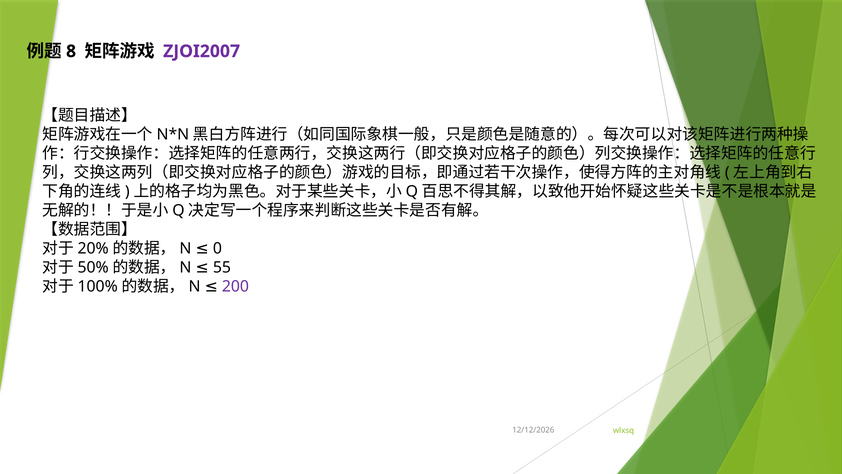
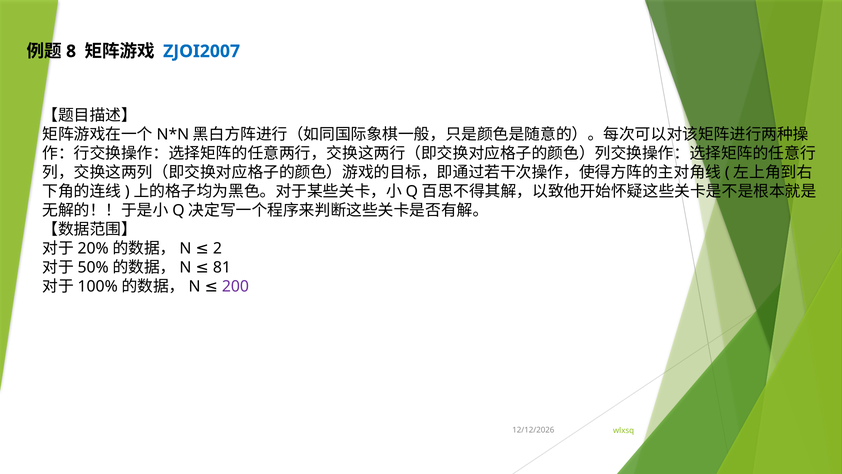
ZJOI2007 colour: purple -> blue (202, 51)
0: 0 -> 2 (217, 248)
55: 55 -> 81 (222, 267)
